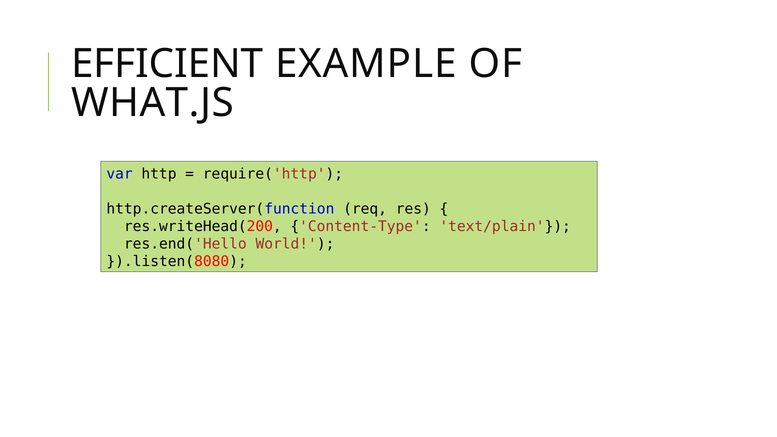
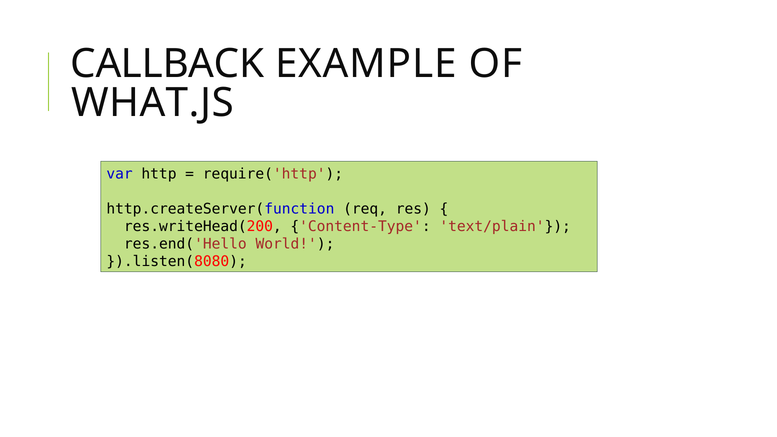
EFFICIENT: EFFICIENT -> CALLBACK (167, 64)
